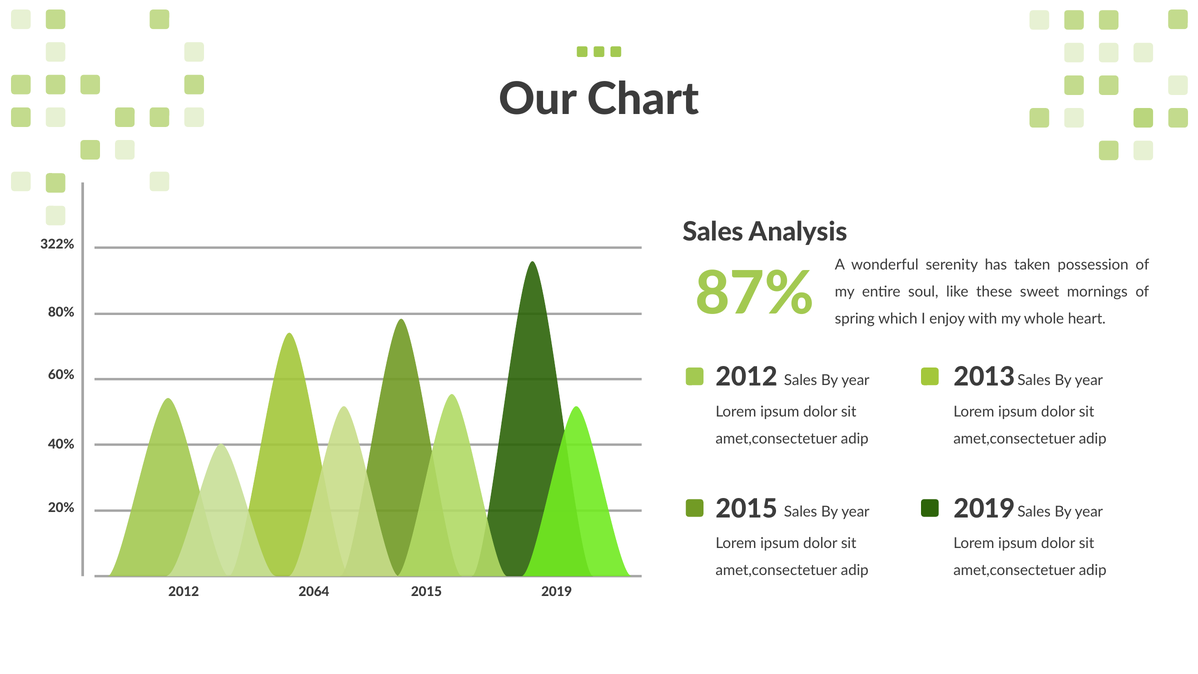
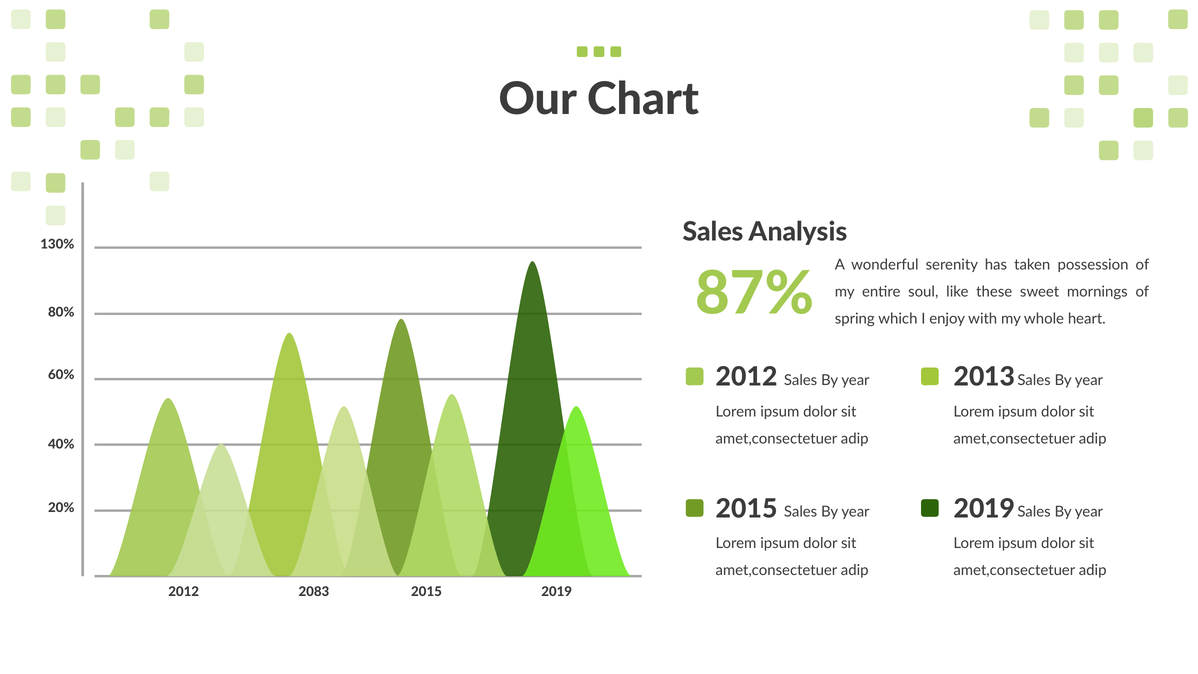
322%: 322% -> 130% (57, 245)
2064: 2064 -> 2083 (314, 592)
